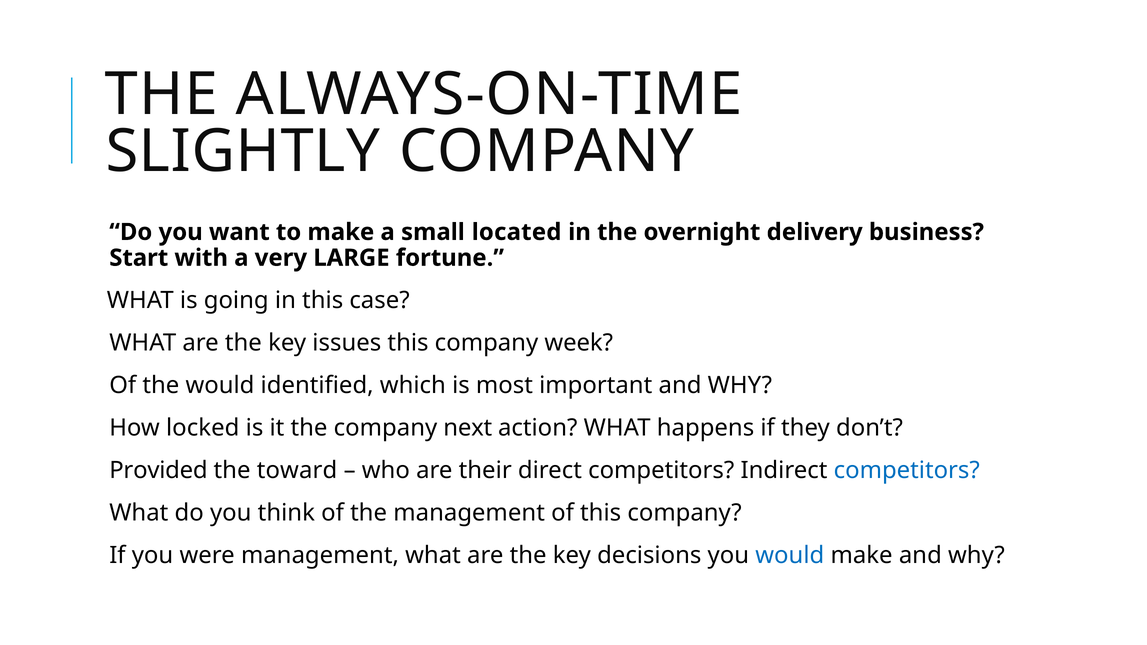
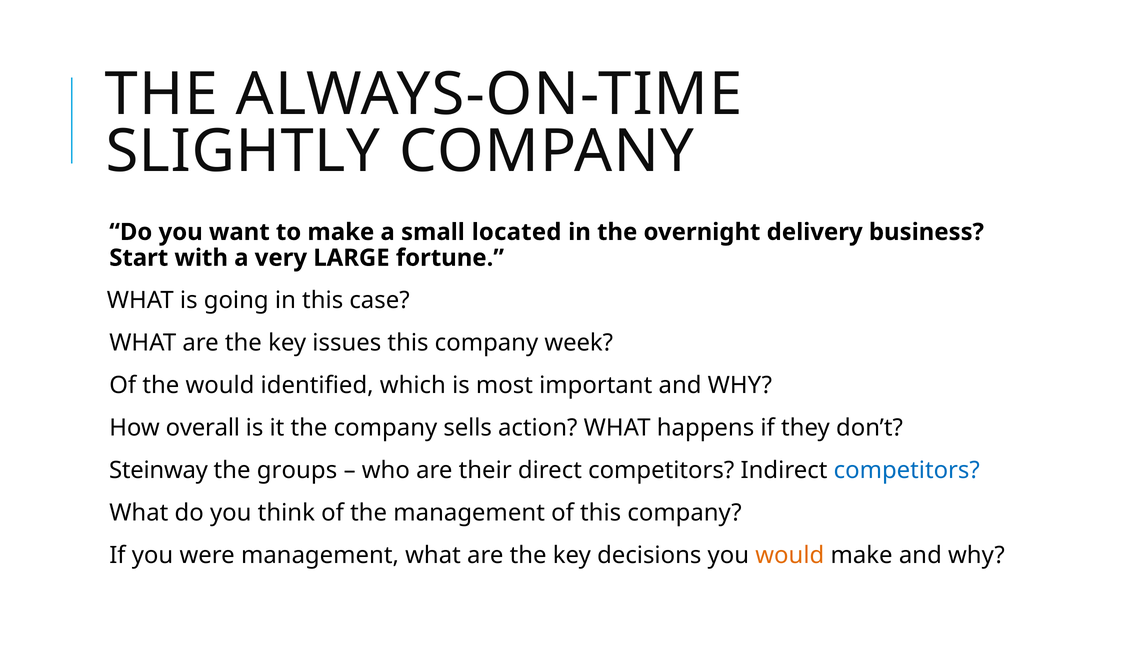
locked: locked -> overall (203, 428)
next: next -> sells (468, 428)
Provided: Provided -> Steinway (158, 471)
toward: toward -> groups (297, 471)
would colour: blue -> orange (790, 556)
